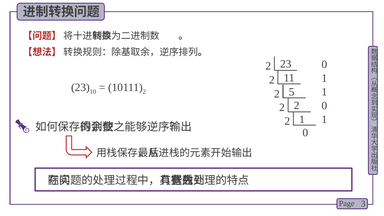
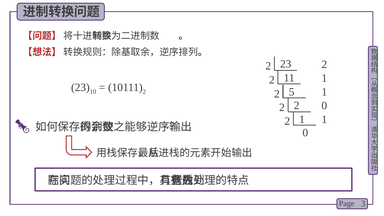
0: 0 -> 2 (324, 64)
